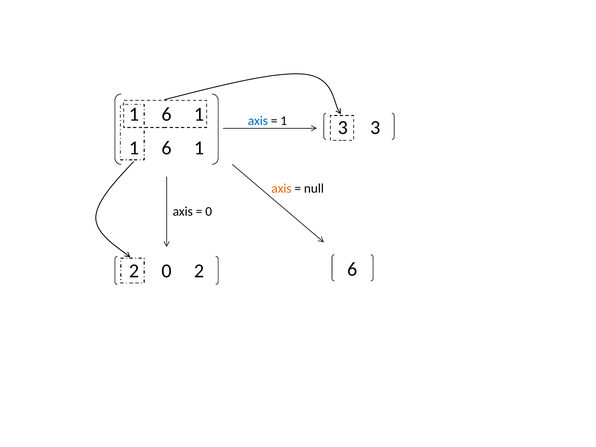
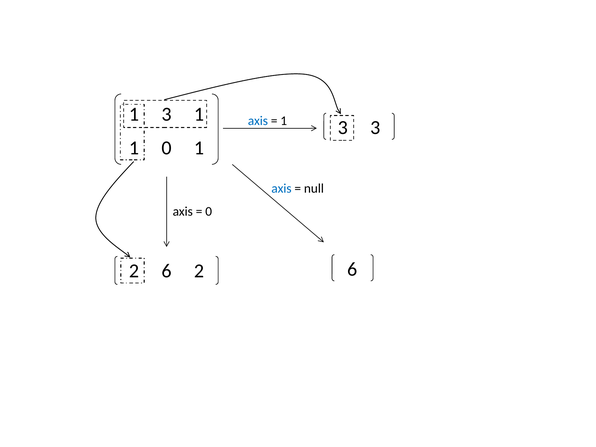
6: 6 -> 3 (166, 114)
6: 6 -> 0 (166, 148)
axis colour: orange -> blue (281, 188)
2 0: 0 -> 6 (166, 271)
